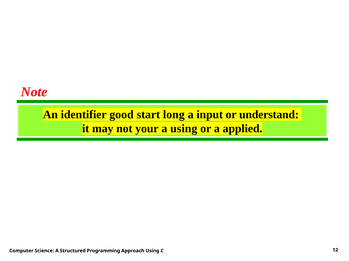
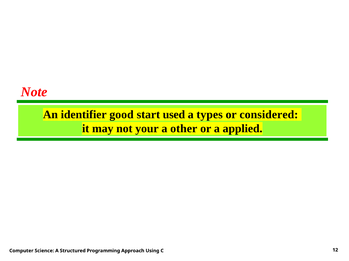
long: long -> used (174, 115)
input: input -> types (210, 115)
understand: understand -> considered (269, 115)
a using: using -> other (184, 129)
